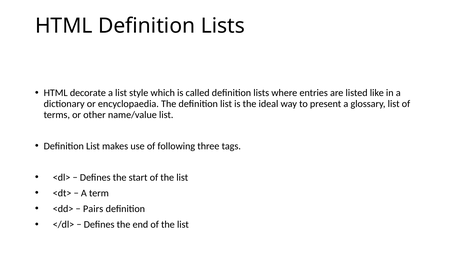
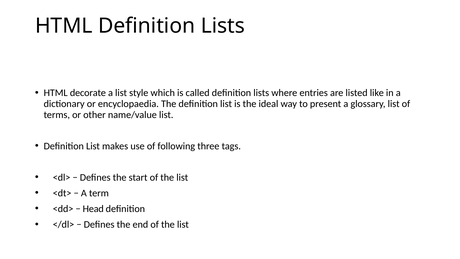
Pairs: Pairs -> Head (93, 209)
